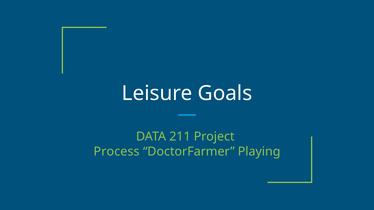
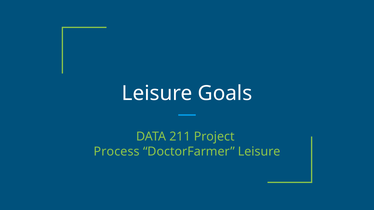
DoctorFarmer Playing: Playing -> Leisure (259, 152)
